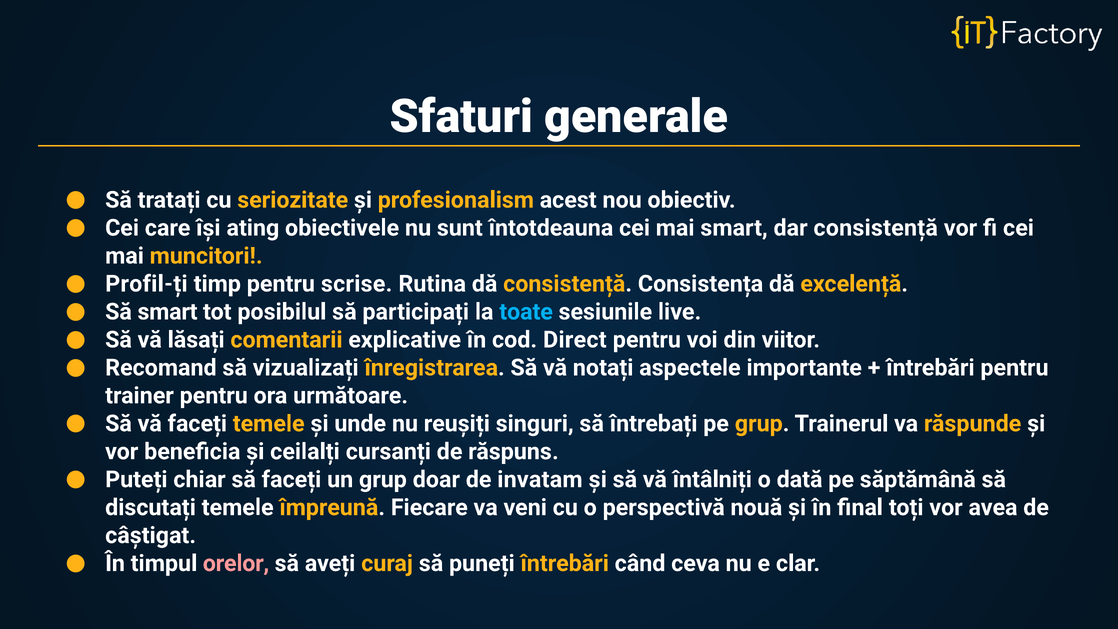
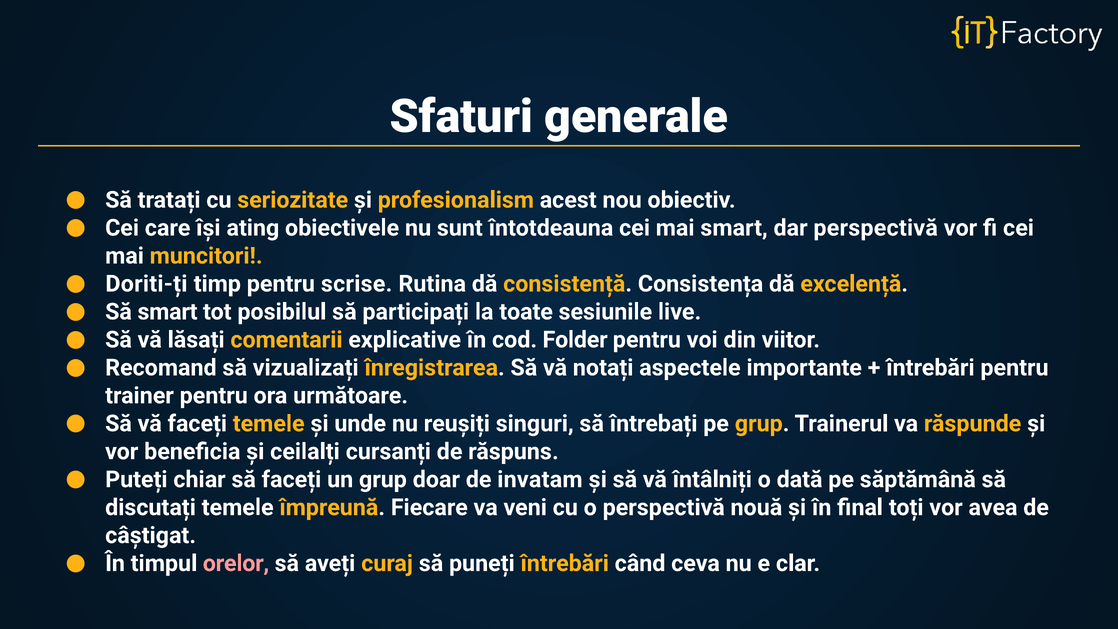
dar consistență: consistență -> perspectivă (876, 228)
Profil-ți: Profil-ți -> Doriti-ți (146, 284)
toate colour: light blue -> white (526, 312)
Direct: Direct -> Folder (575, 340)
